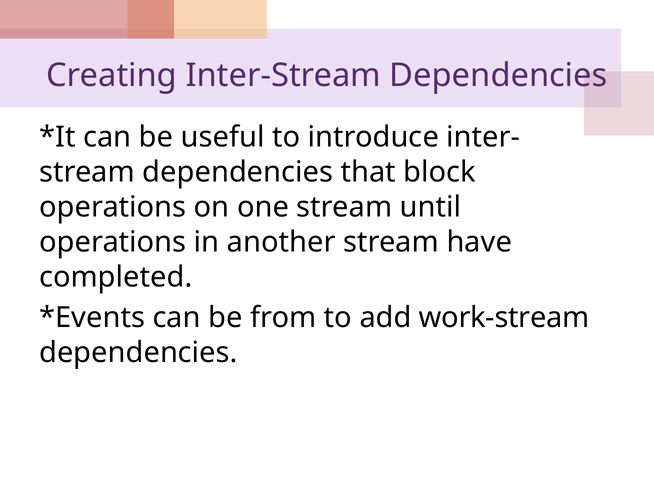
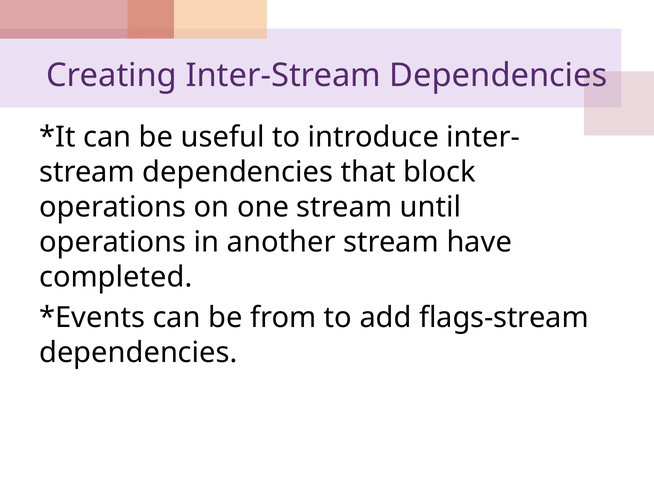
work-stream: work-stream -> flags-stream (504, 317)
